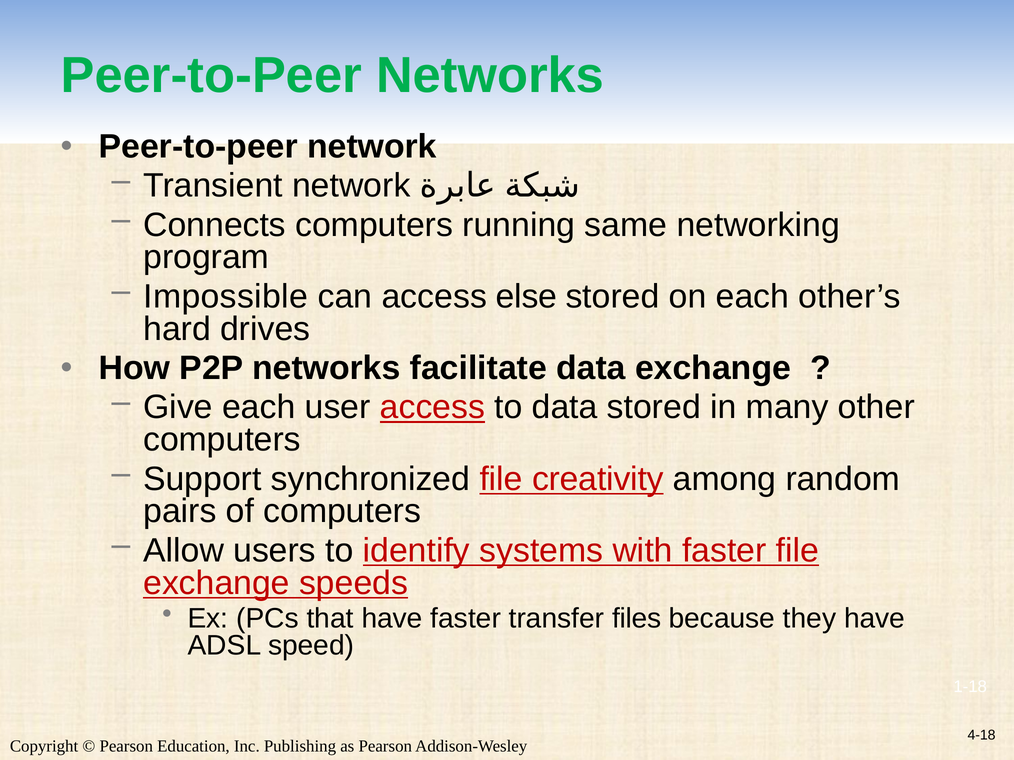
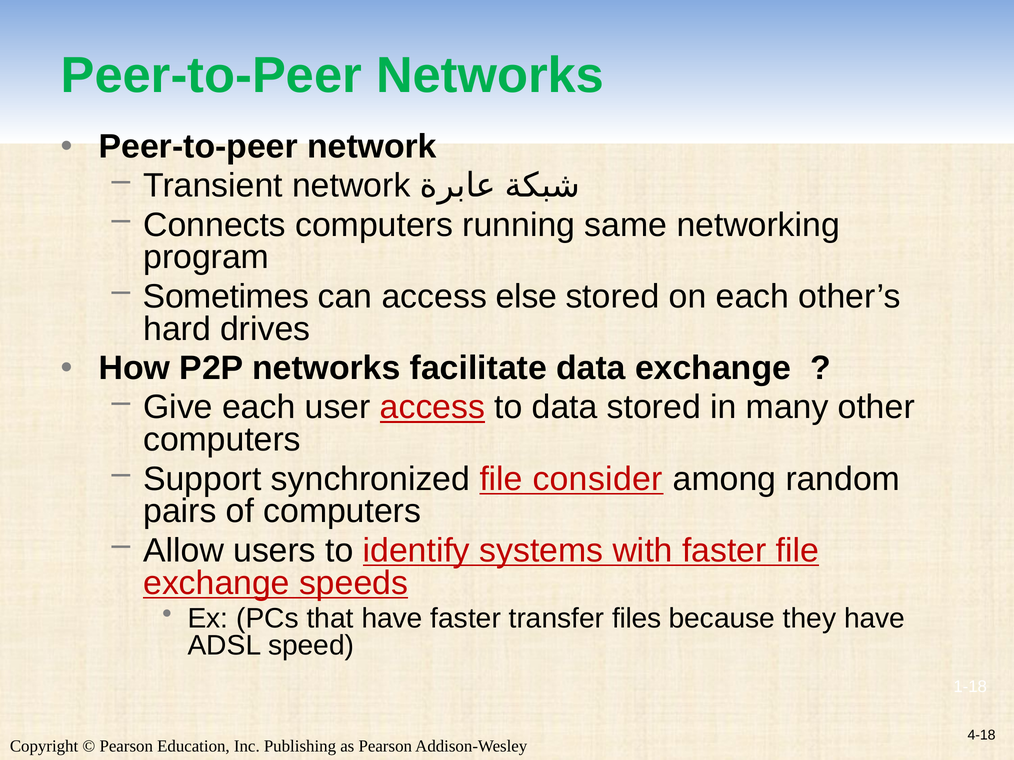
Impossible: Impossible -> Sometimes (226, 297)
creativity: creativity -> consider (598, 479)
